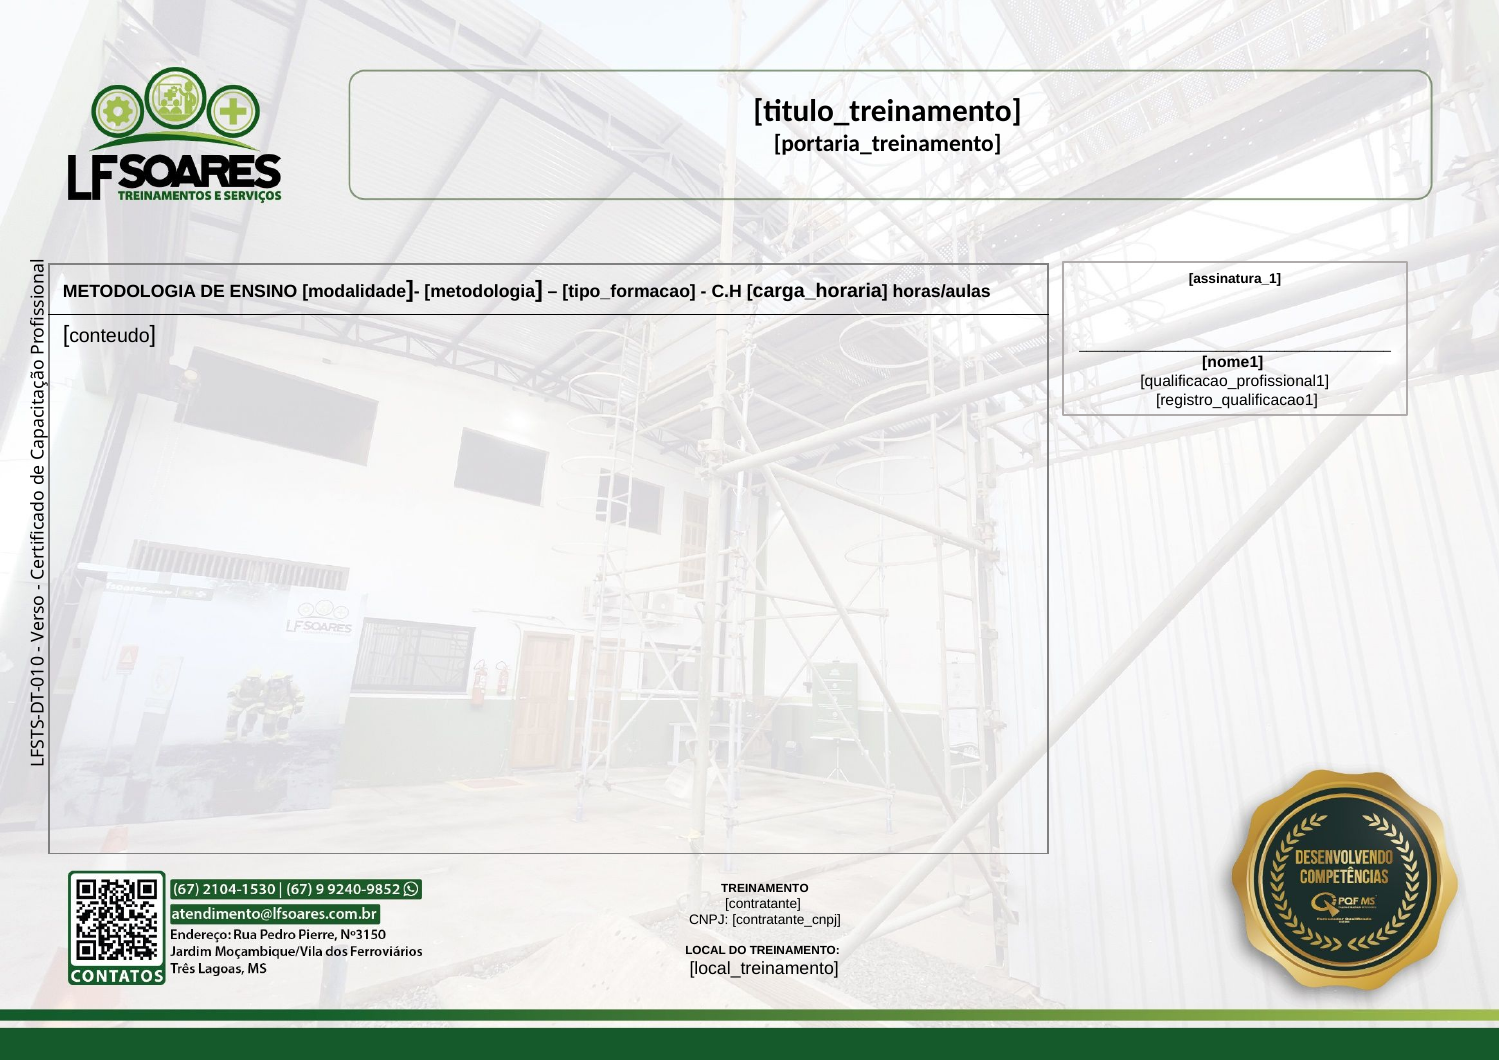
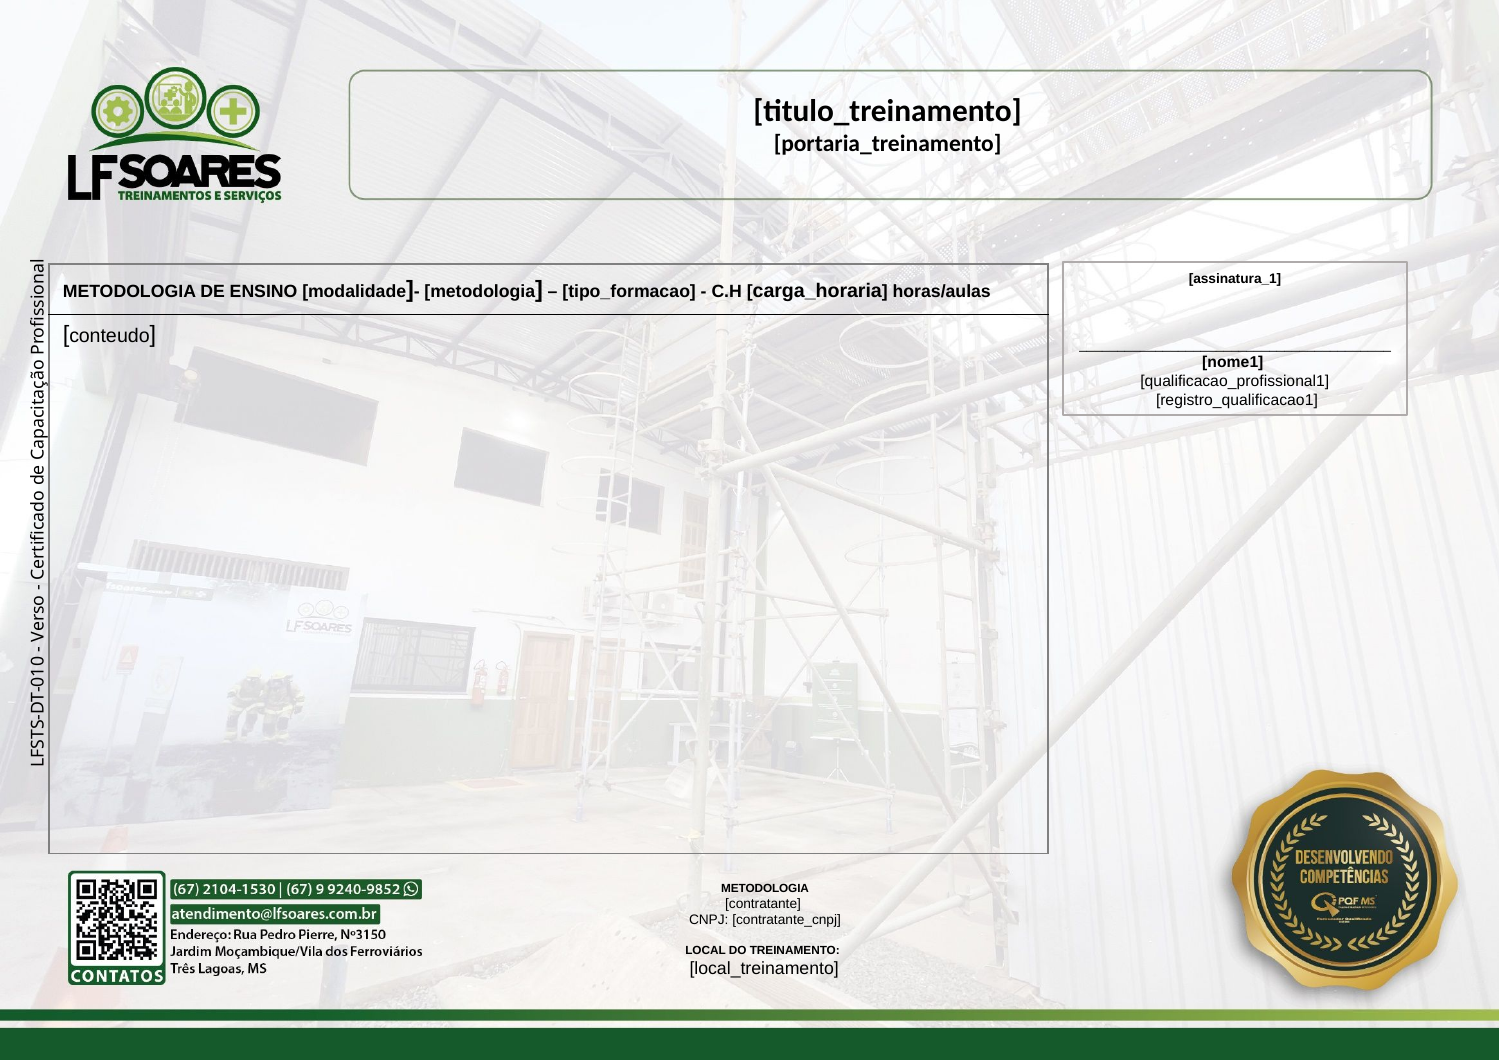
TREINAMENTO: TREINAMENTO -> METODOLOGIA (765, 888)
